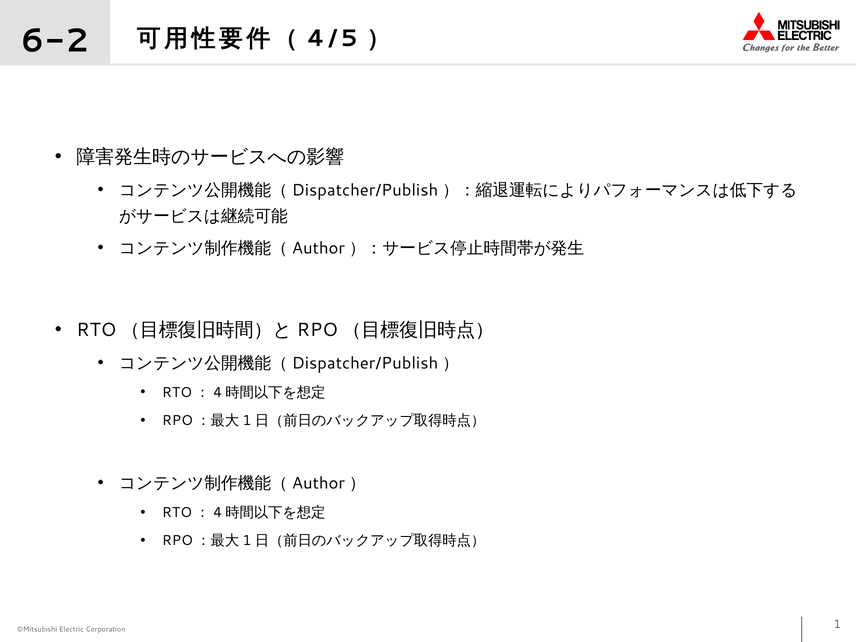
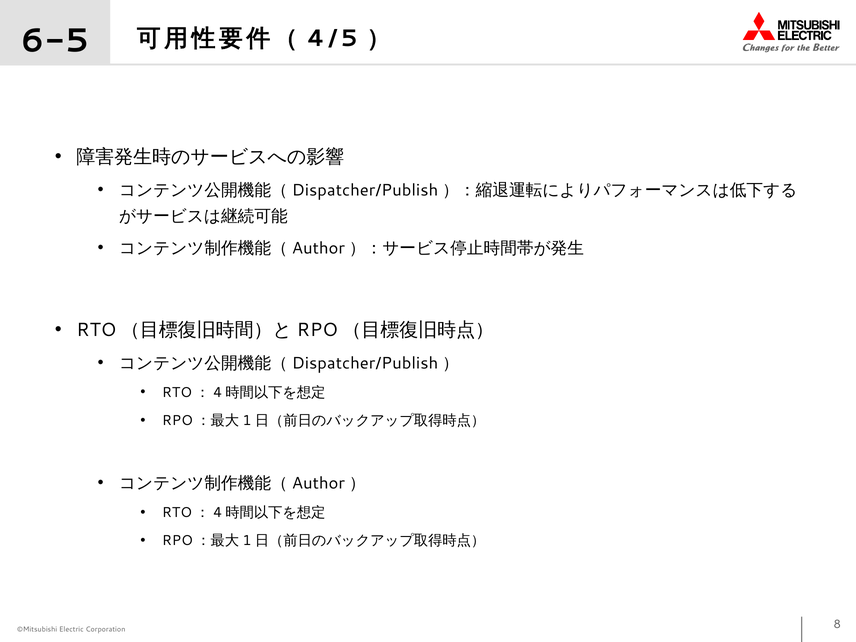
6-2: 6-2 -> 6-5 (55, 41)
1: 1 -> 8 (837, 624)
